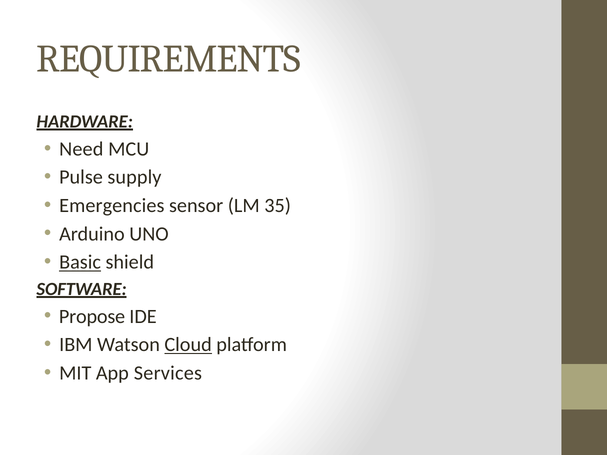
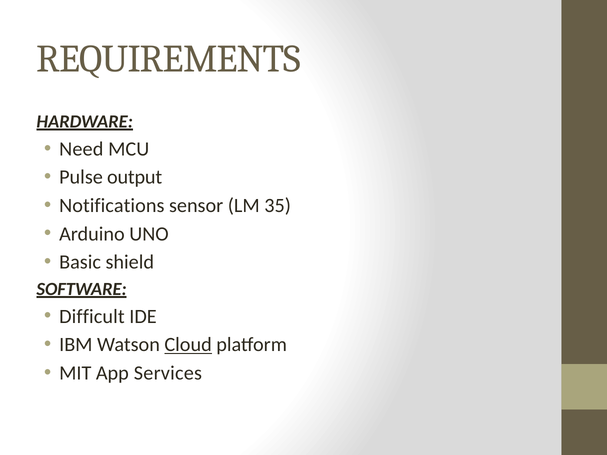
supply: supply -> output (135, 177)
Emergencies: Emergencies -> Notifications (112, 206)
Basic underline: present -> none (80, 262)
Propose: Propose -> Difficult (92, 317)
